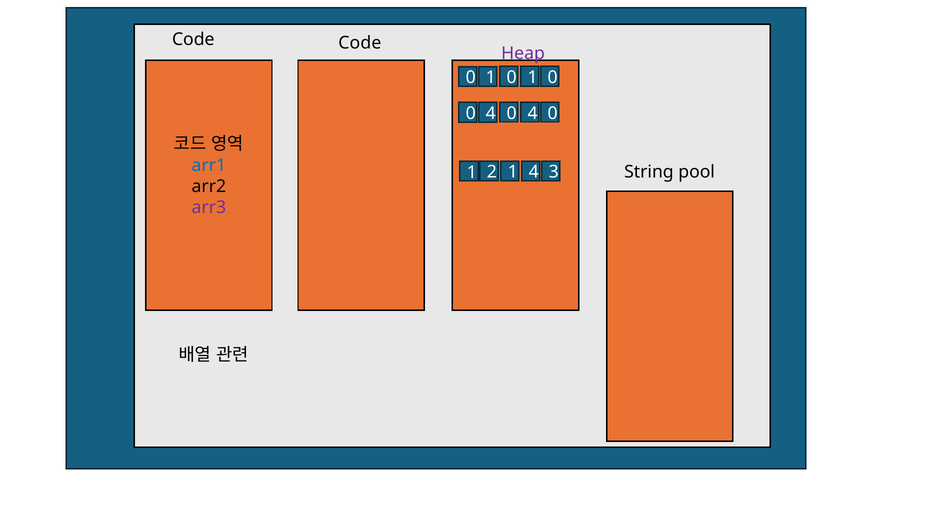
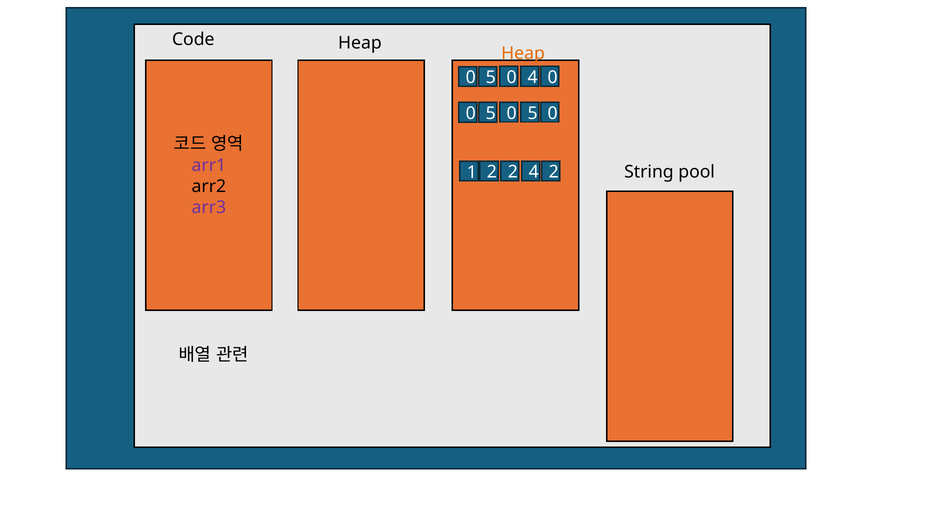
Code Code: Code -> Heap (360, 43)
Heap colour: purple -> orange (523, 53)
1: 1 -> 5 (491, 78)
1: 1 -> 4 (533, 77)
4: 4 -> 5 (491, 113)
4: 4 -> 5 (533, 113)
arr1 colour: blue -> purple (209, 165)
2 1: 1 -> 2 (513, 172)
4 3: 3 -> 2 (554, 172)
